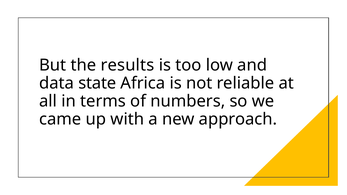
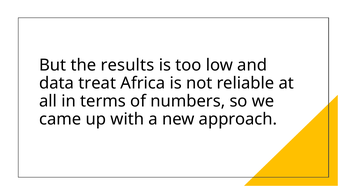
state: state -> treat (97, 83)
